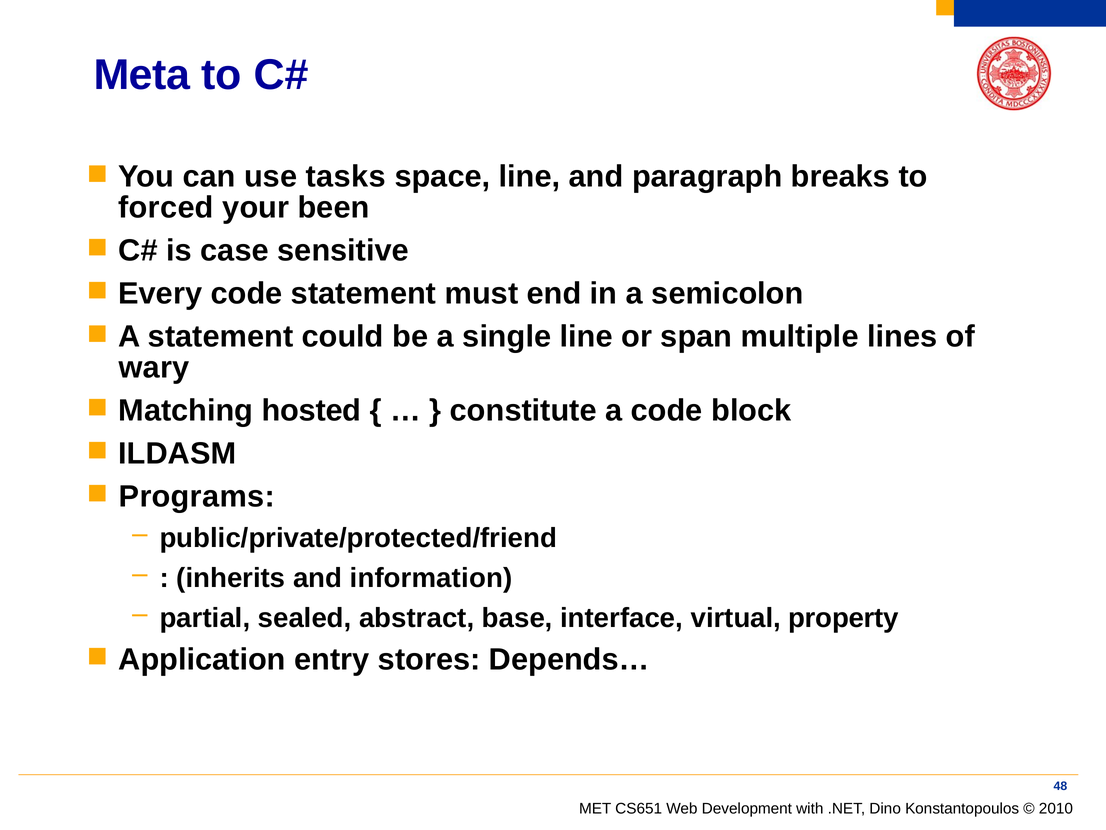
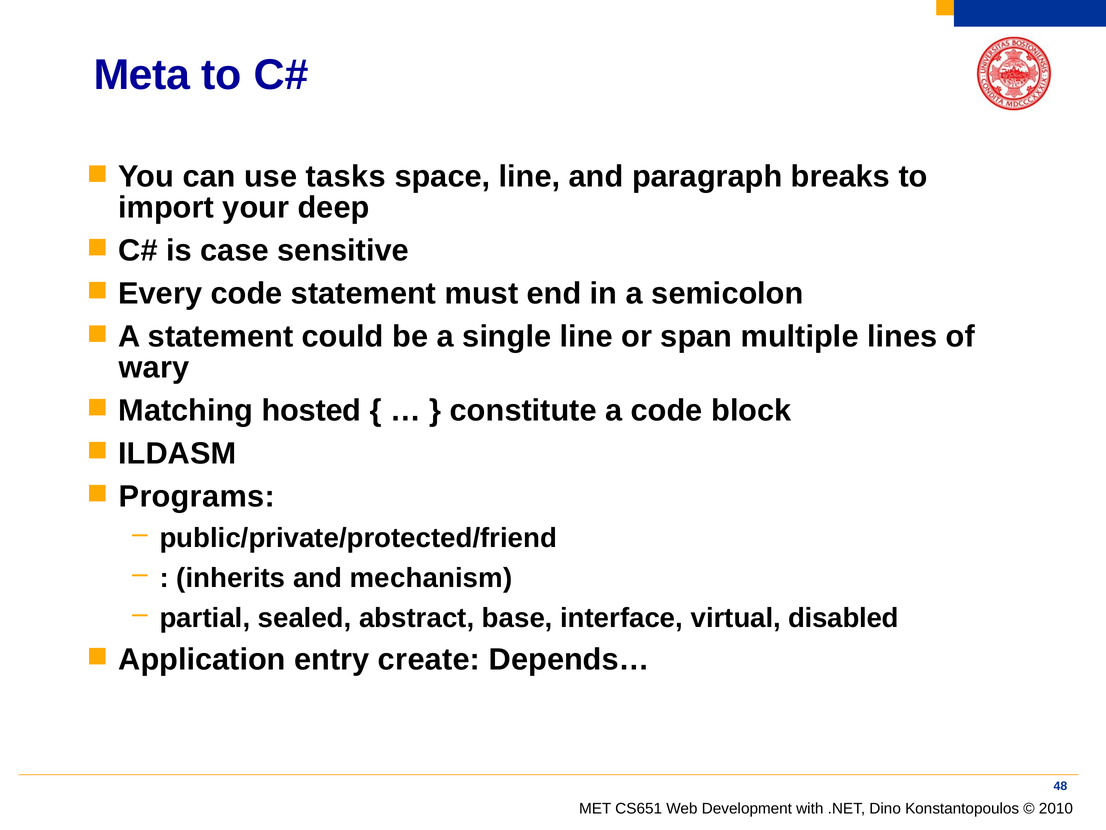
forced: forced -> import (166, 207)
been: been -> deep (334, 207)
information: information -> mechanism (431, 578)
property: property -> disabled (843, 618)
stores: stores -> create (429, 659)
